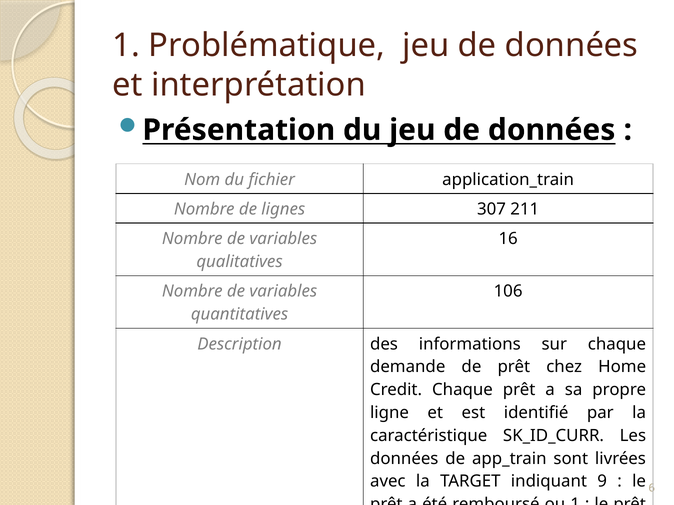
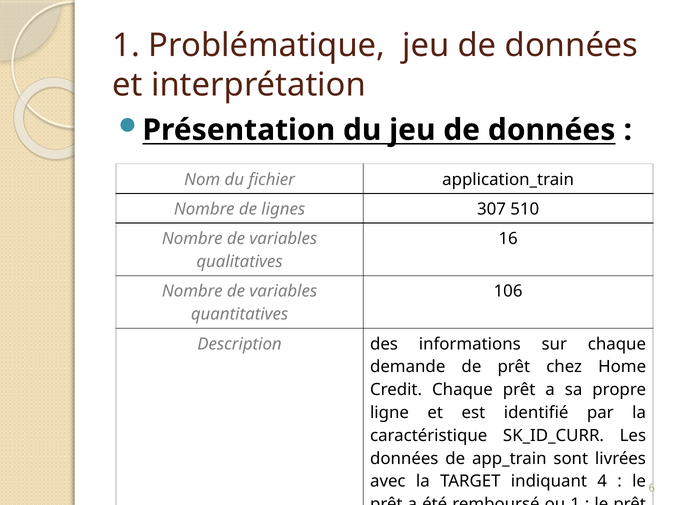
211: 211 -> 510 (525, 209)
9: 9 -> 4 (602, 482)
